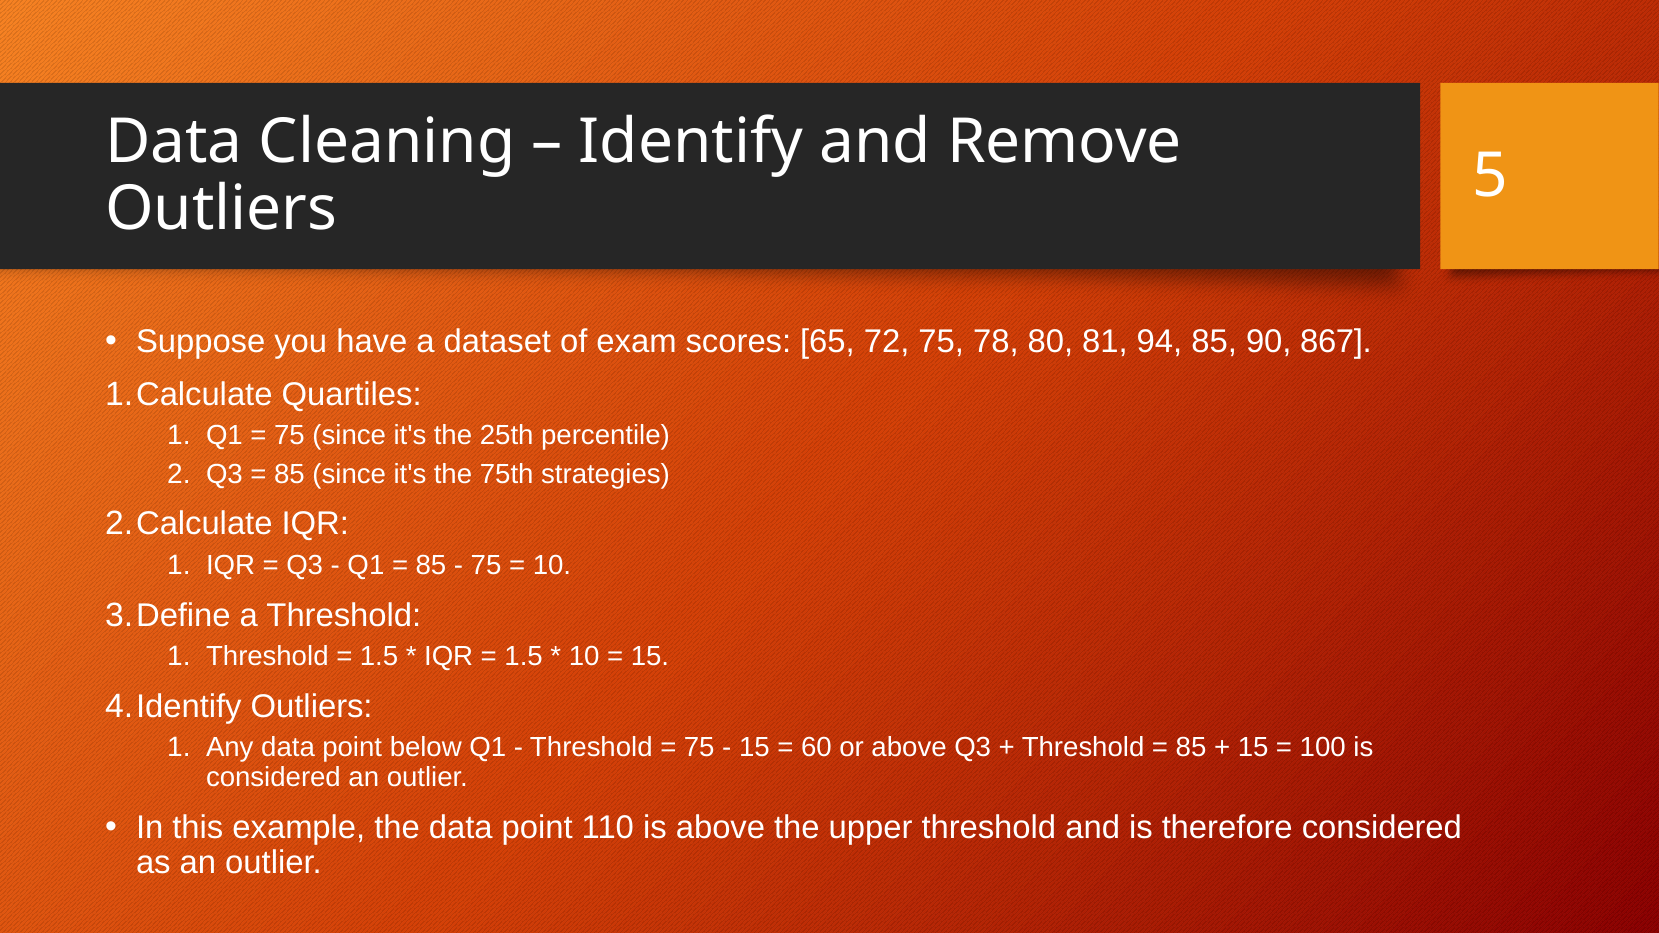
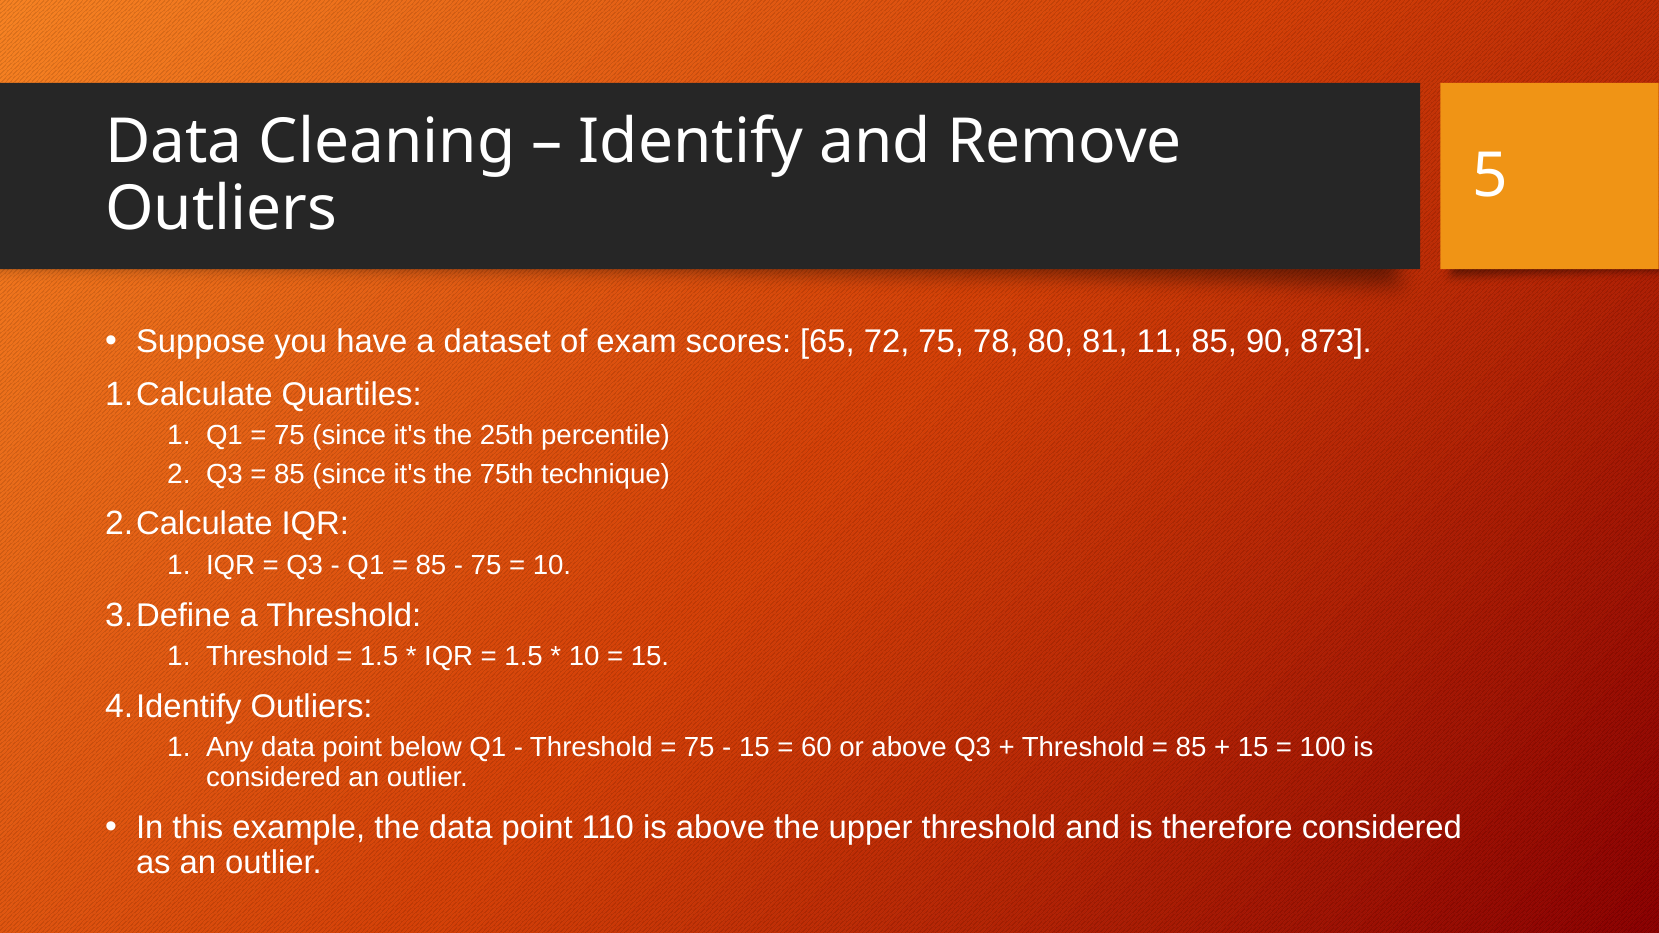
94: 94 -> 11 (1160, 342)
867: 867 -> 873 (1336, 342)
strategies: strategies -> technique (606, 474)
